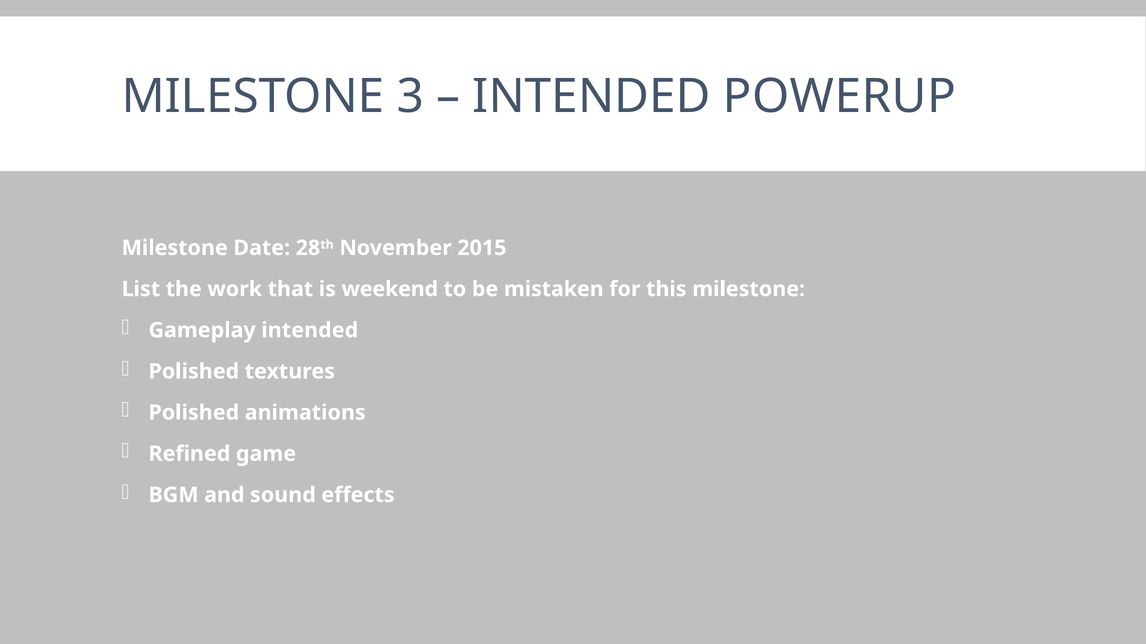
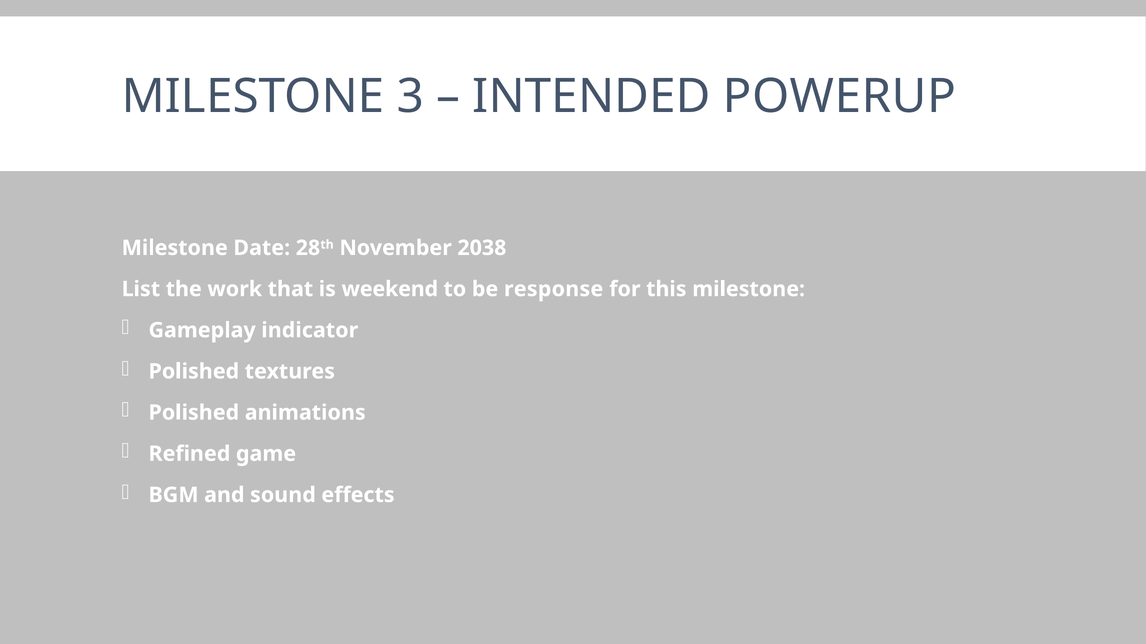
2015: 2015 -> 2038 (482, 248)
mistaken: mistaken -> response (554, 289)
Gameplay intended: intended -> indicator (310, 331)
